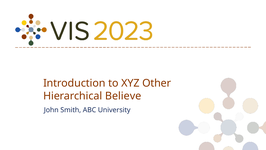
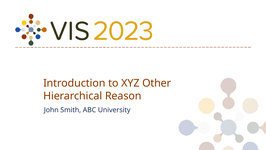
Believe: Believe -> Reason (123, 96)
